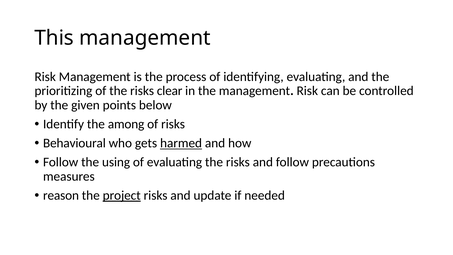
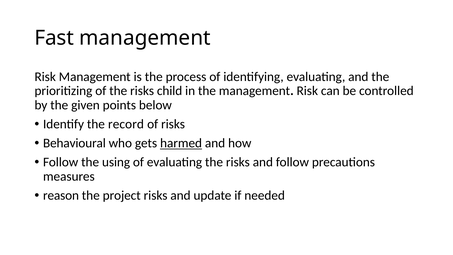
This: This -> Fast (54, 38)
clear: clear -> child (170, 91)
among: among -> record (126, 124)
project underline: present -> none (122, 195)
